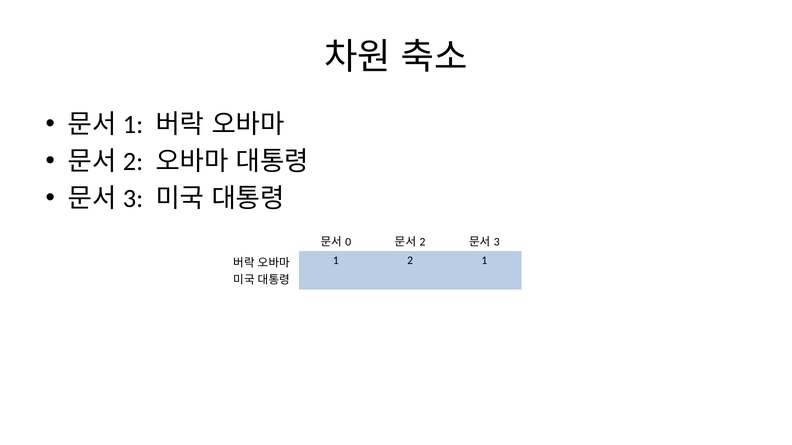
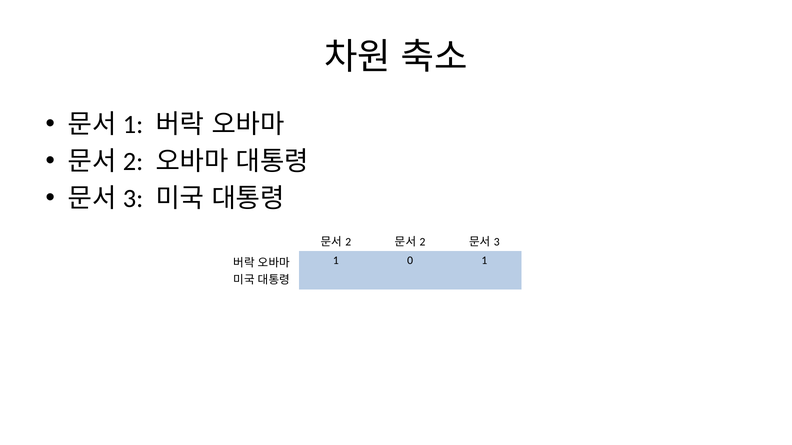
0: 0 -> 2 (348, 242)
1 2: 2 -> 0 (410, 261)
